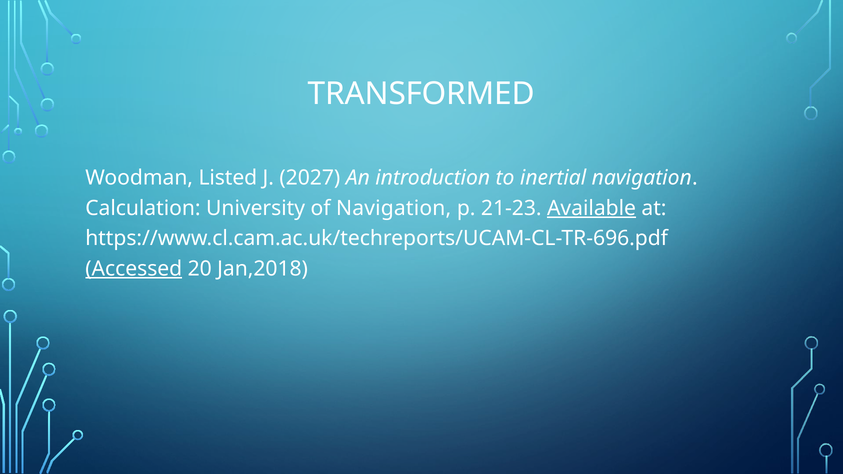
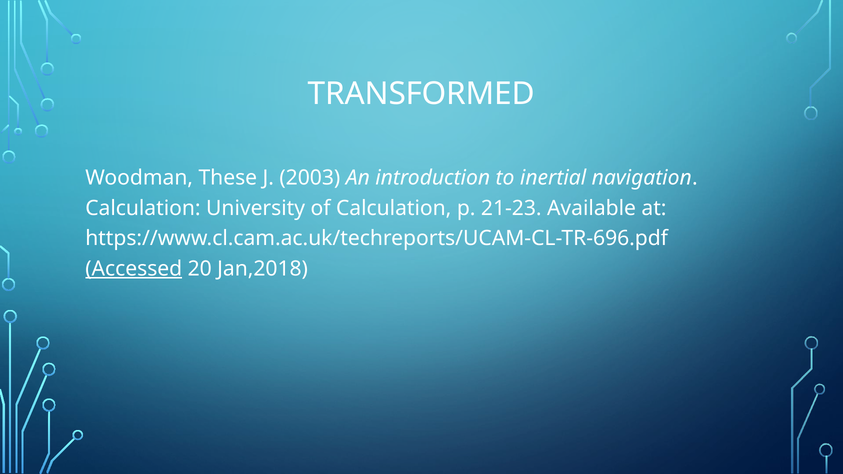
Listed: Listed -> These (228, 178)
2027: 2027 -> 2003 (310, 178)
of Navigation: Navigation -> Calculation (394, 208)
Available underline: present -> none (592, 208)
